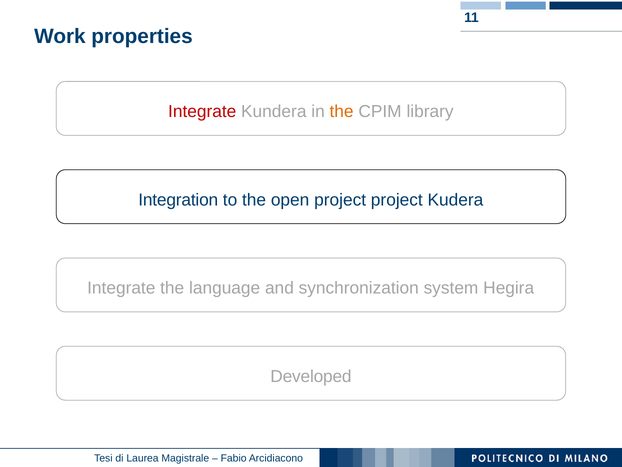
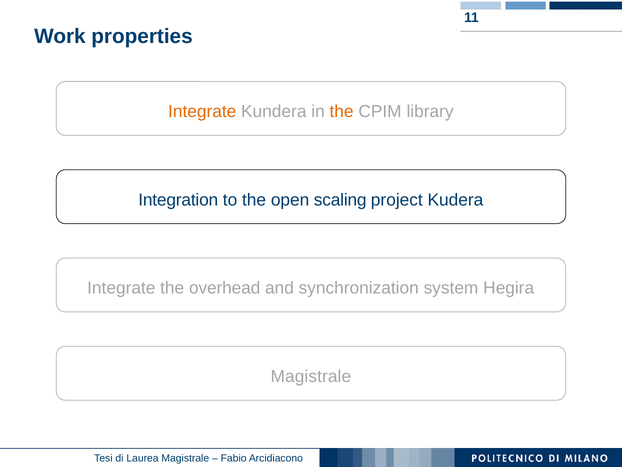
Integrate colour: red -> orange (202, 112)
open project: project -> scaling (340, 200)
language: language -> overhead (225, 288)
Developed: Developed -> Magistrale (311, 376)
